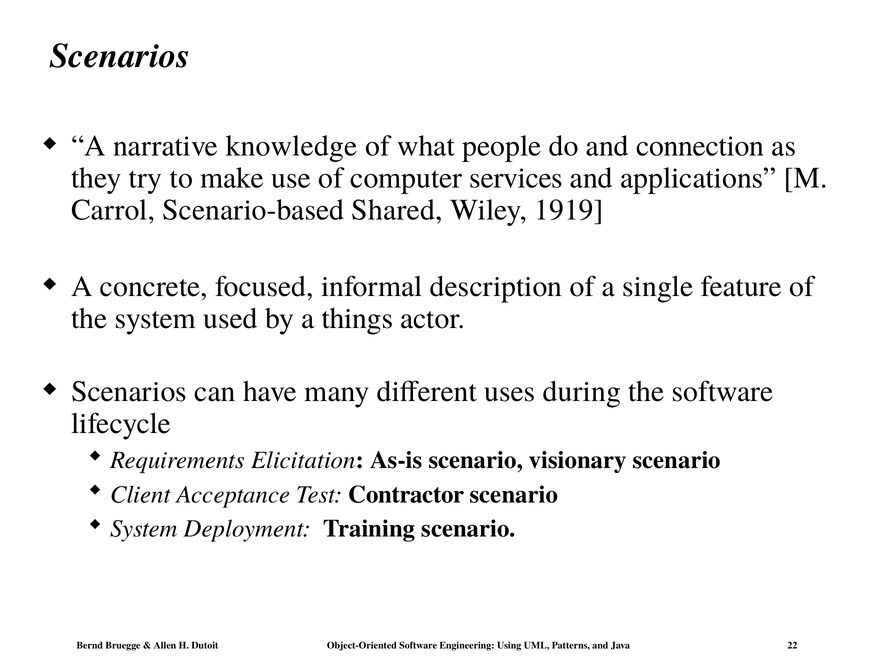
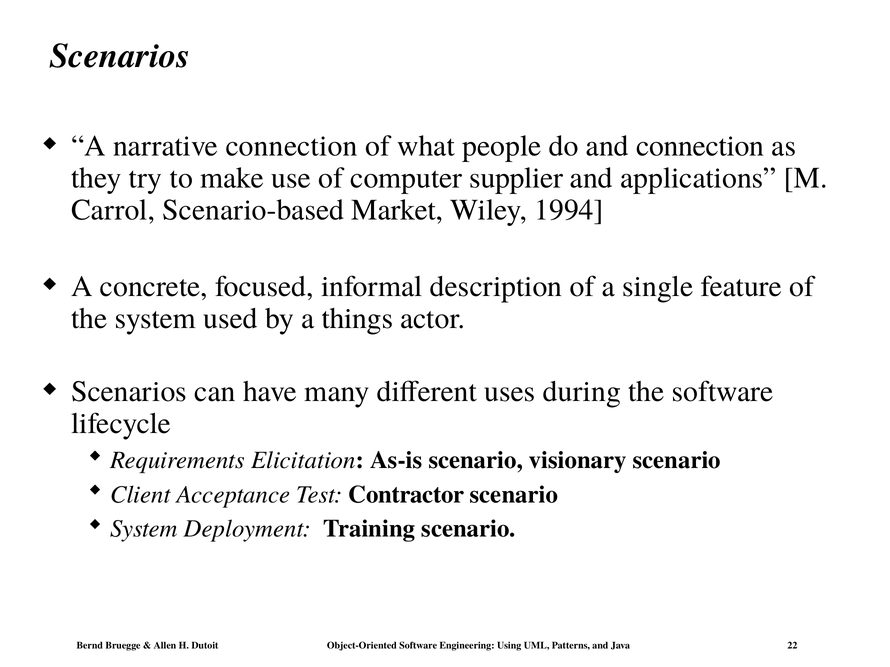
narrative knowledge: knowledge -> connection (292, 146)
services: services -> supplier (516, 178)
Shared: Shared -> Market (397, 210)
1919: 1919 -> 1994 (569, 210)
